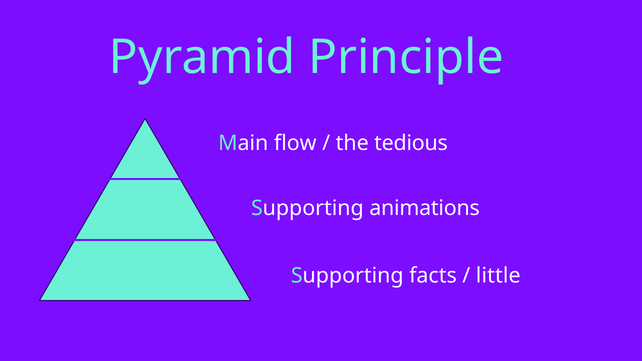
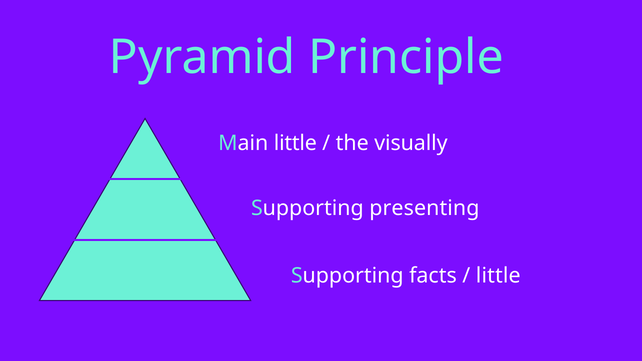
flow: flow -> little (295, 143)
tedious: tedious -> visually (411, 143)
animations: animations -> presenting (424, 208)
